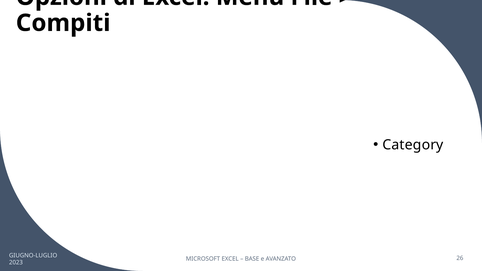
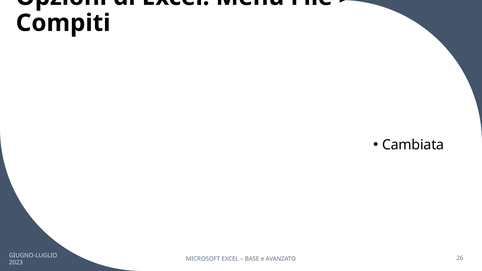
Category: Category -> Cambiata (413, 145)
